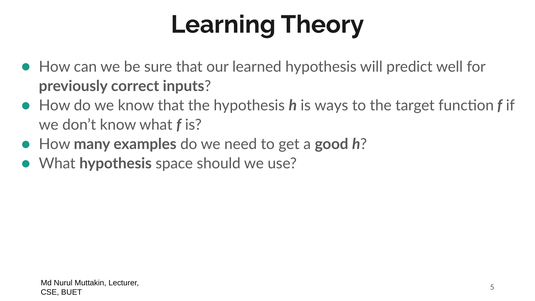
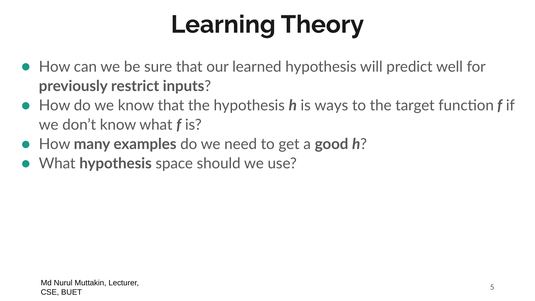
correct: correct -> restrict (135, 86)
